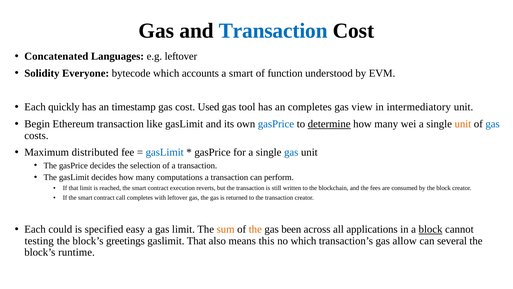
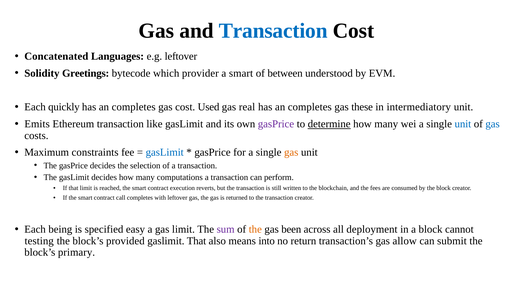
Everyone: Everyone -> Greetings (86, 73)
accounts: accounts -> provider (200, 73)
function: function -> between (285, 73)
timestamp: timestamp -> completes (134, 107)
tool: tool -> real (247, 107)
view: view -> these (362, 107)
Begin: Begin -> Emits (37, 124)
gasPrice colour: blue -> purple (276, 124)
unit colour: orange -> blue (463, 124)
distributed: distributed -> constraints (95, 152)
gas colour: blue -> orange (291, 152)
could: could -> being (60, 229)
sum colour: orange -> purple (226, 229)
applications: applications -> deployment (372, 229)
block underline: present -> none (431, 229)
greetings: greetings -> provided (125, 240)
this: this -> into (267, 240)
no which: which -> return (303, 240)
several: several -> submit (452, 240)
runtime: runtime -> primary (77, 252)
